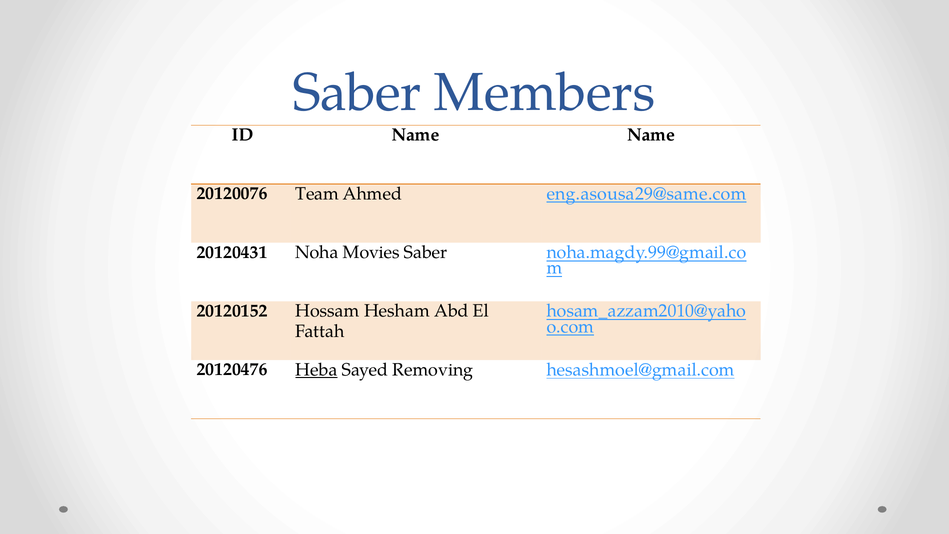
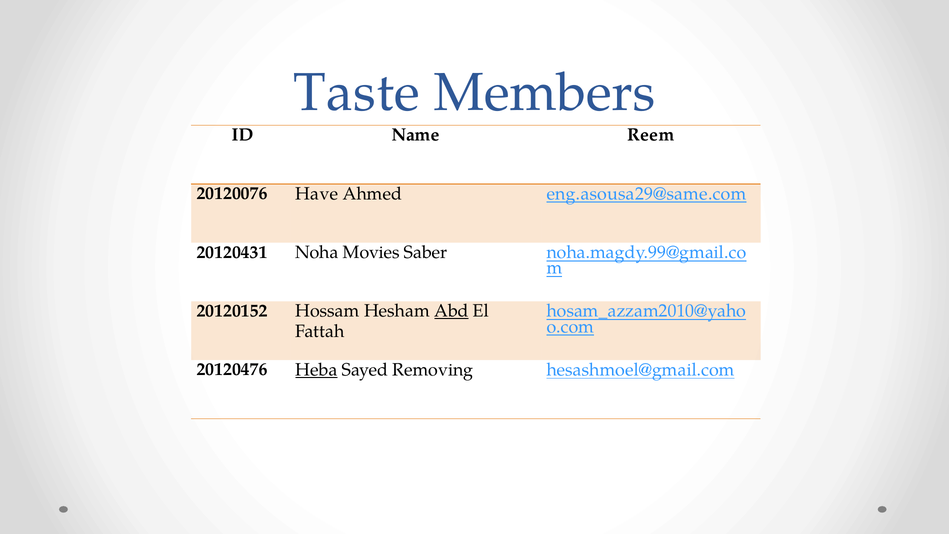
Saber: Saber -> Taste (357, 93)
Name Name: Name -> Reem (651, 135)
Team: Team -> Have (317, 194)
Abd underline: none -> present (451, 311)
